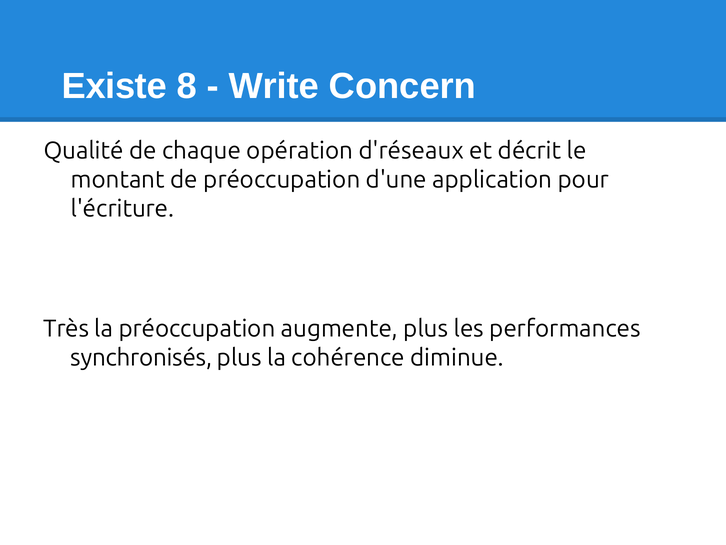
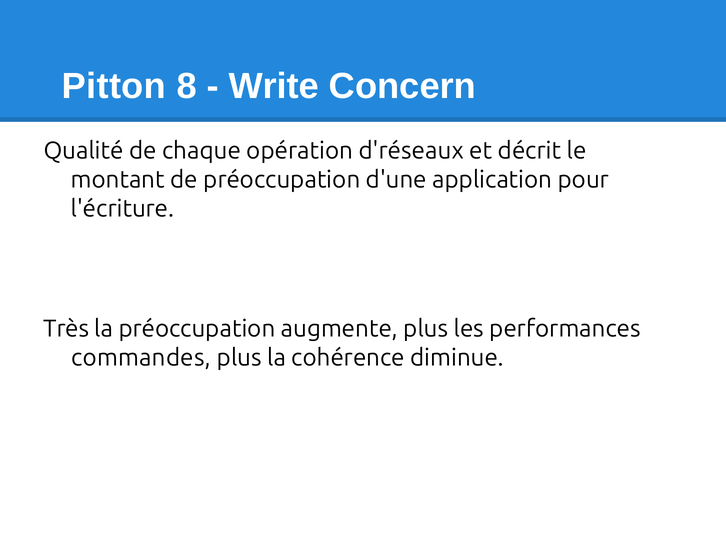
Existe: Existe -> Pitton (114, 86)
synchronisés: synchronisés -> commandes (141, 357)
